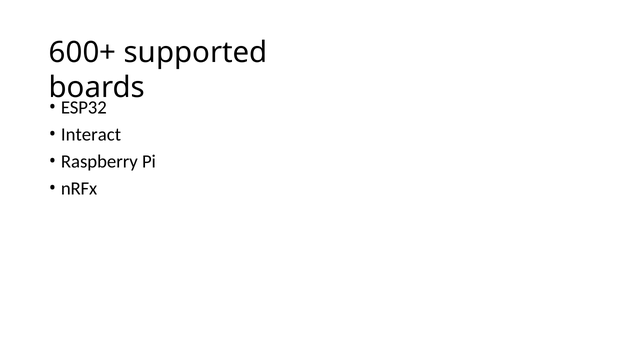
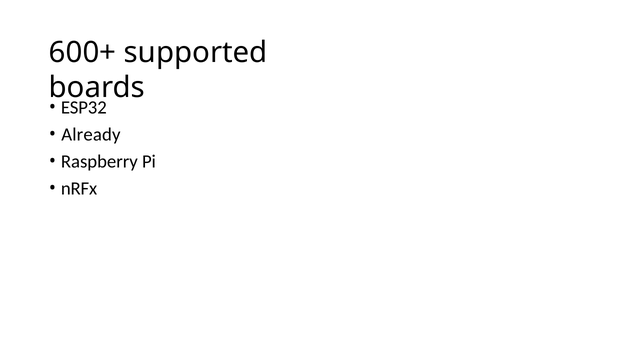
Interact: Interact -> Already (91, 135)
